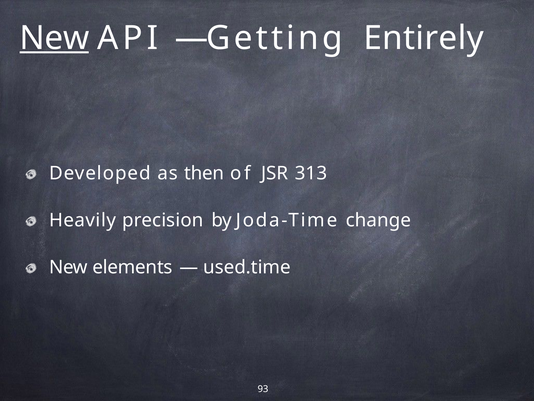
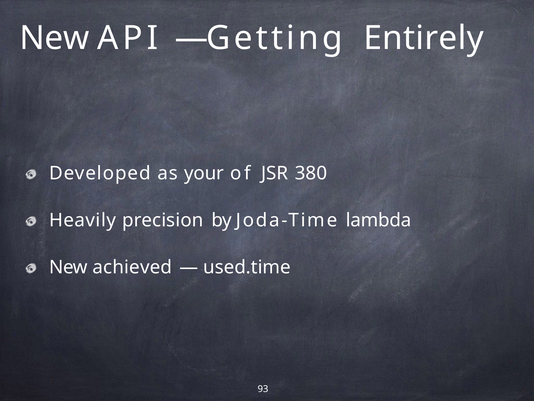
New underline: present -> none (54, 38)
then: then -> your (204, 173)
313: 313 -> 380 (311, 173)
change: change -> lambda (379, 220)
elements: elements -> achieved (132, 267)
